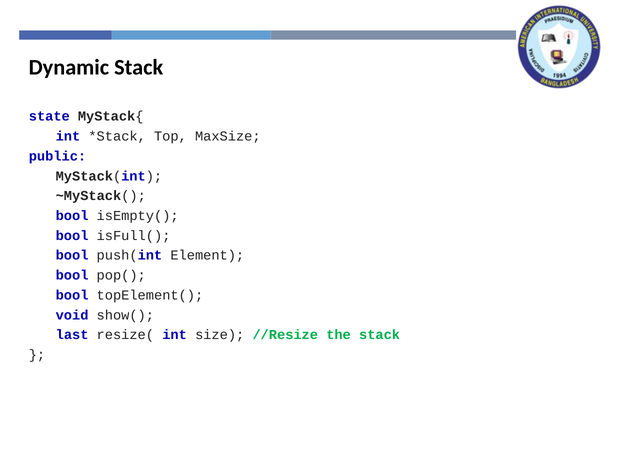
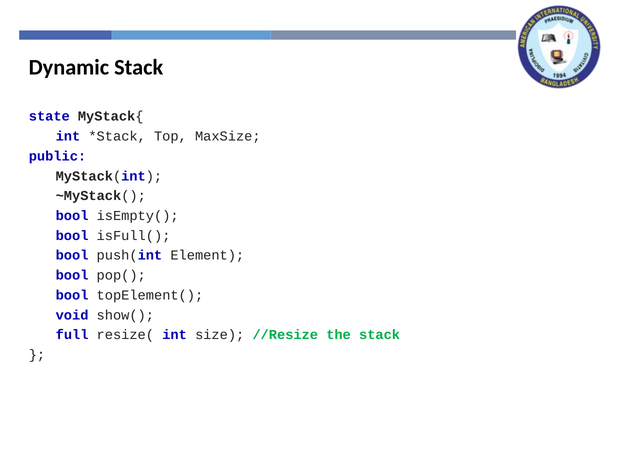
last: last -> full (72, 335)
